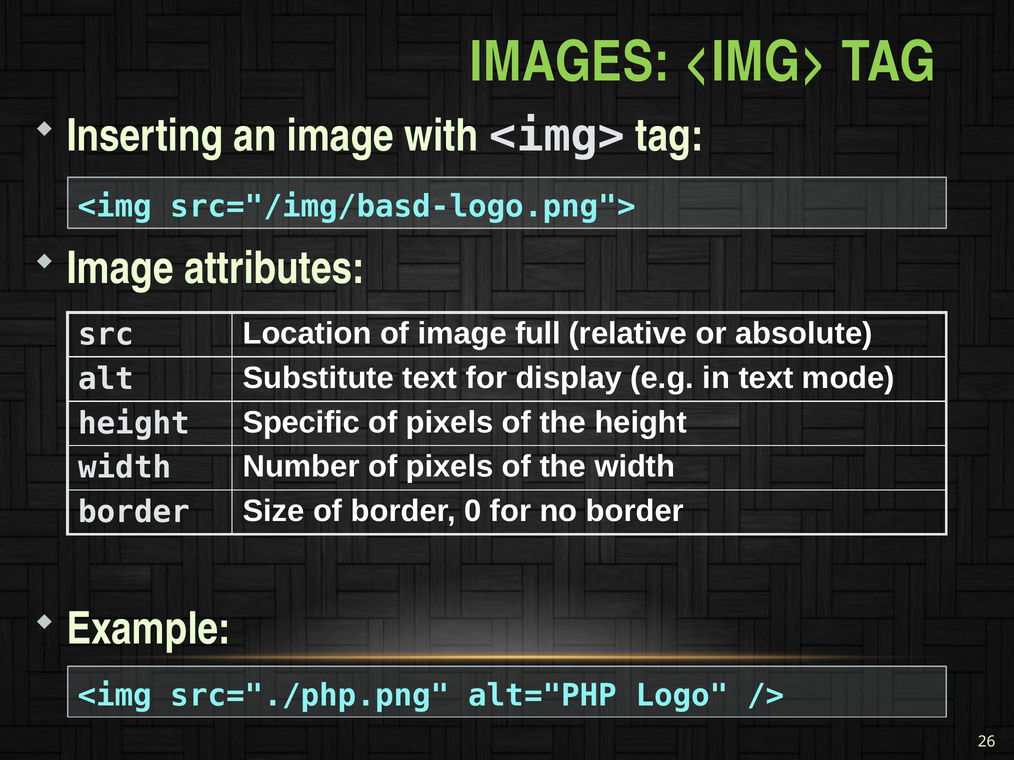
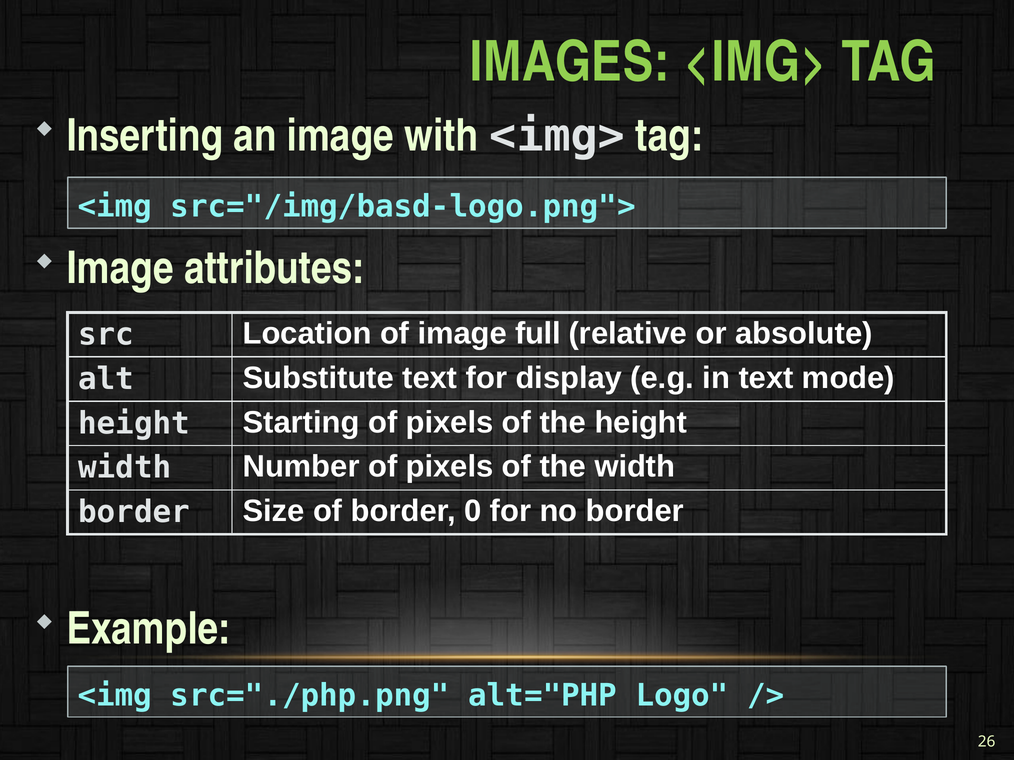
Specific: Specific -> Starting (301, 423)
